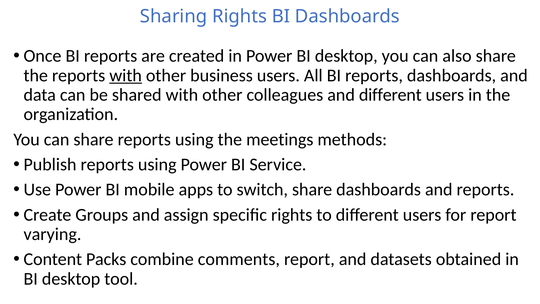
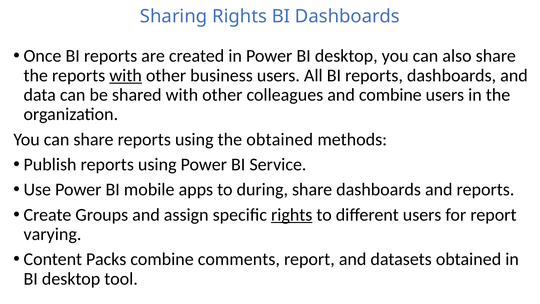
and different: different -> combine (390, 95)
the meetings: meetings -> obtained (280, 139)
switch: switch -> during (262, 189)
rights underline: none -> present (292, 215)
